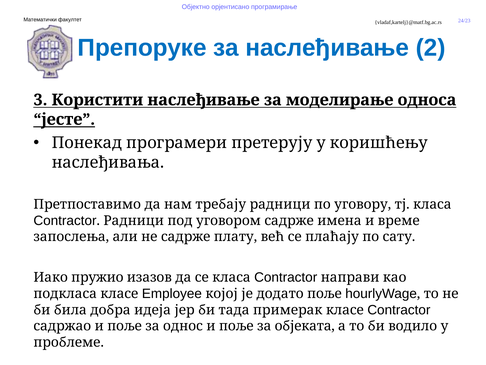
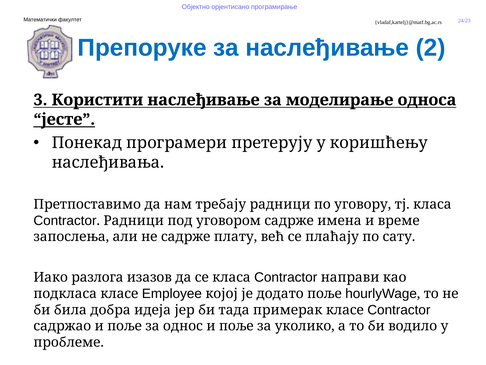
пружио: пружио -> разлога (97, 277)
објеката: објеката -> уколико (305, 326)
